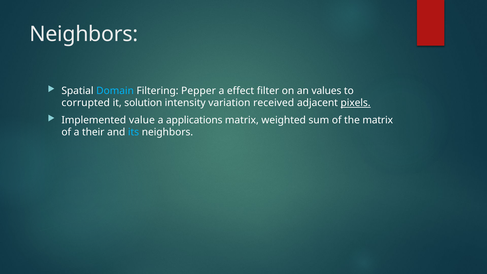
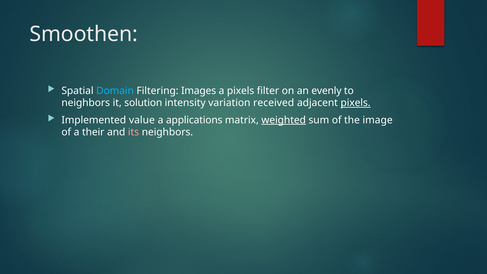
Neighbors: Neighbors -> Smoothen (84, 34)
Pepper: Pepper -> Images (199, 91)
a effect: effect -> pixels (241, 91)
values: values -> evenly (326, 91)
corrupted: corrupted -> neighbors (86, 103)
weighted underline: none -> present (284, 120)
the matrix: matrix -> image (378, 120)
its colour: light blue -> pink (134, 132)
